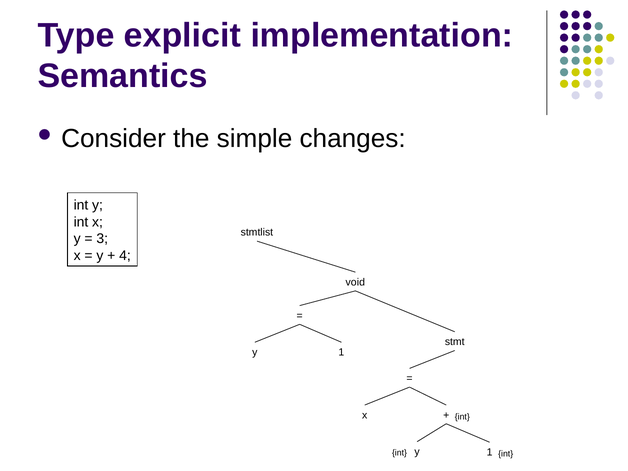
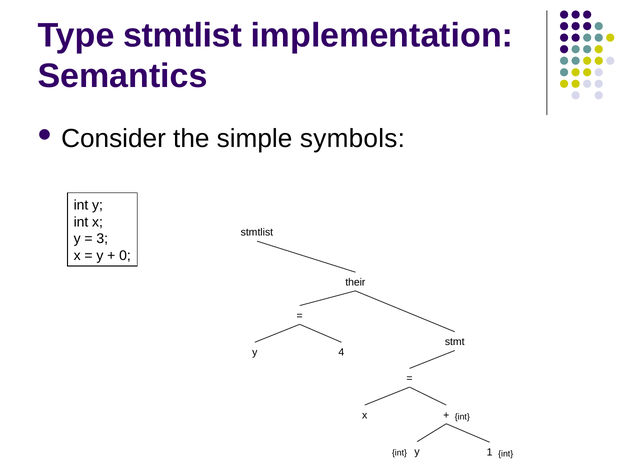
Type explicit: explicit -> stmtlist (183, 35)
changes: changes -> symbols (352, 139)
4: 4 -> 0 (125, 255)
void: void -> their (355, 282)
1: 1 -> 4 (341, 352)
